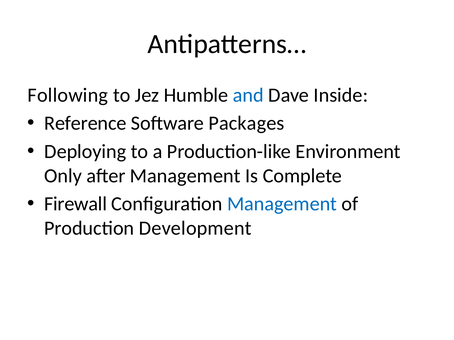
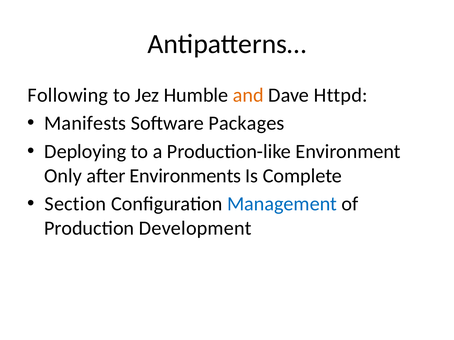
and colour: blue -> orange (248, 95)
Inside: Inside -> Httpd (341, 95)
Reference: Reference -> Manifests (85, 123)
after Management: Management -> Environments (185, 176)
Firewall: Firewall -> Section (75, 204)
